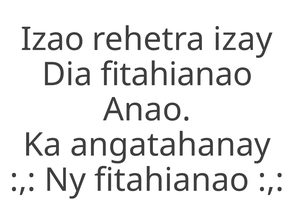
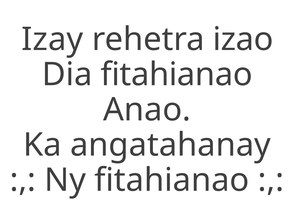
Izao: Izao -> Izay (52, 40)
izay: izay -> izao (243, 40)
